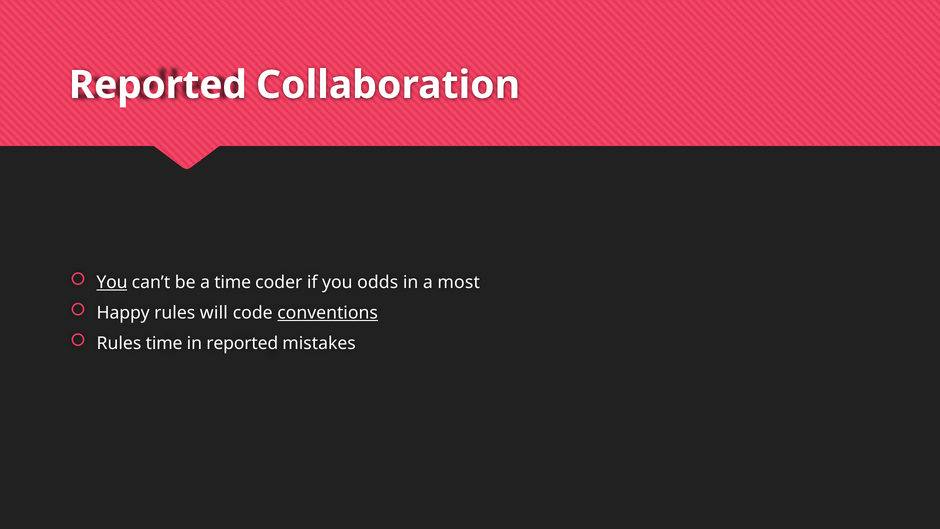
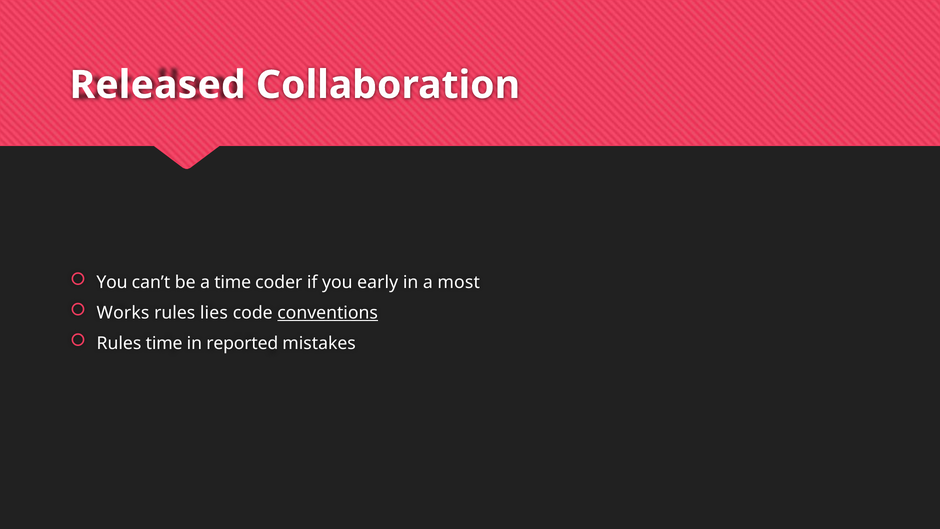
Reported: Reported -> Released (158, 85)
You underline: present -> none (112, 282)
odds: odds -> early (378, 282)
Happy: Happy -> Works (123, 313)
will: will -> lies (214, 313)
